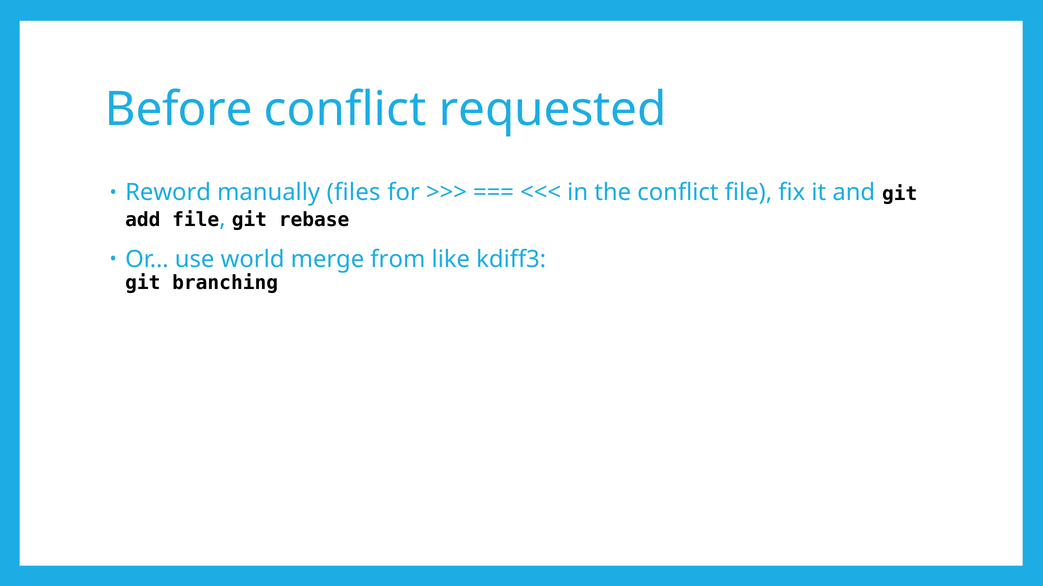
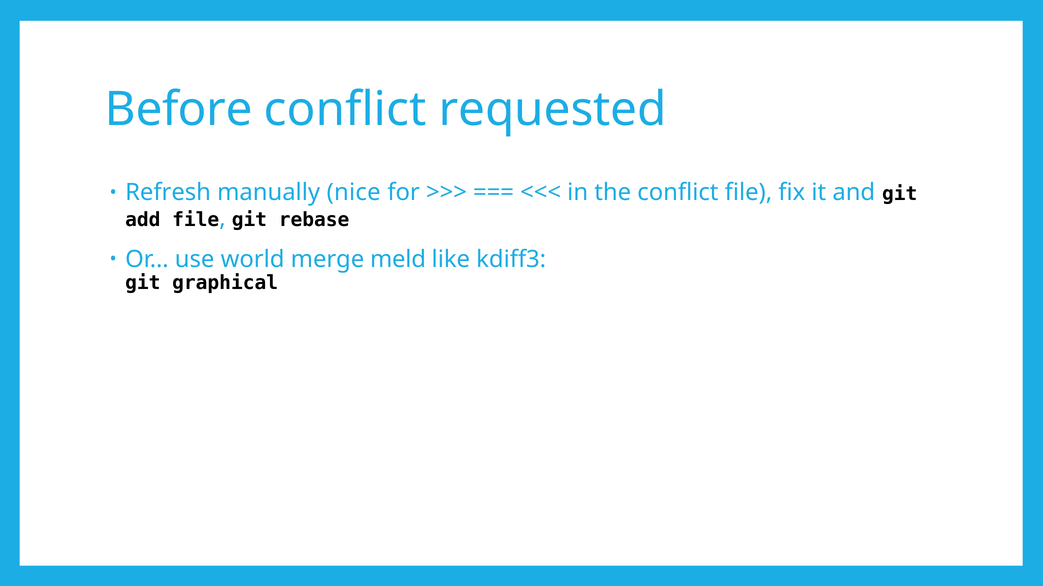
Reword: Reword -> Refresh (168, 193)
files: files -> nice (354, 193)
from: from -> meld (398, 259)
branching: branching -> graphical (225, 283)
